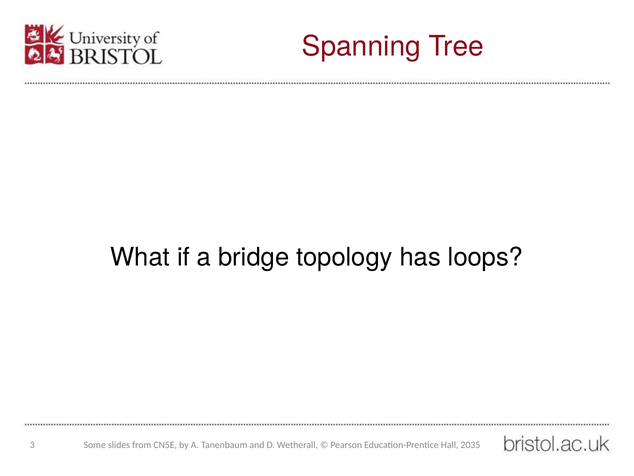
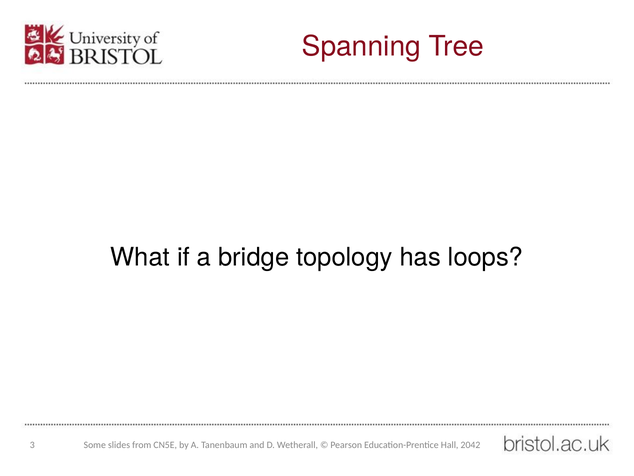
2035: 2035 -> 2042 (470, 445)
